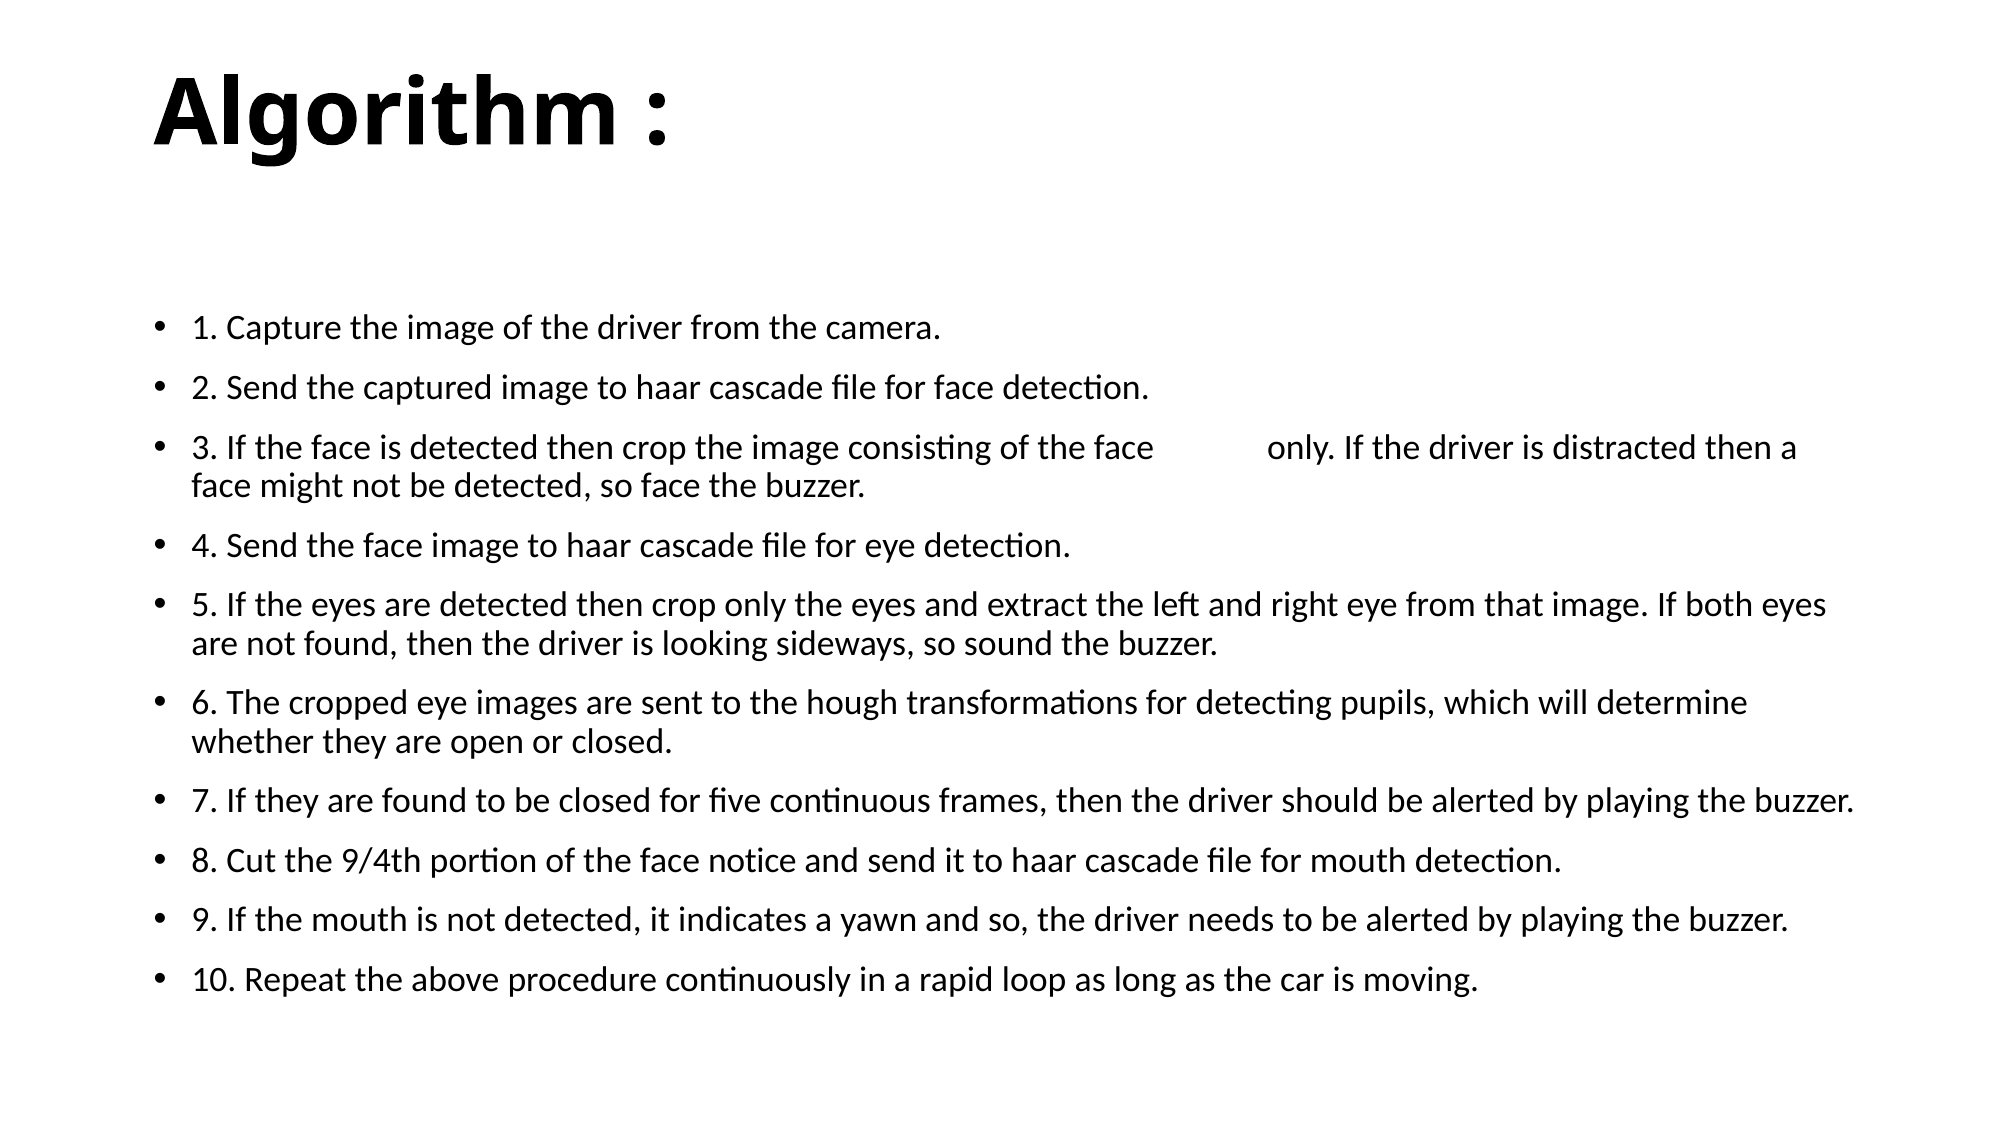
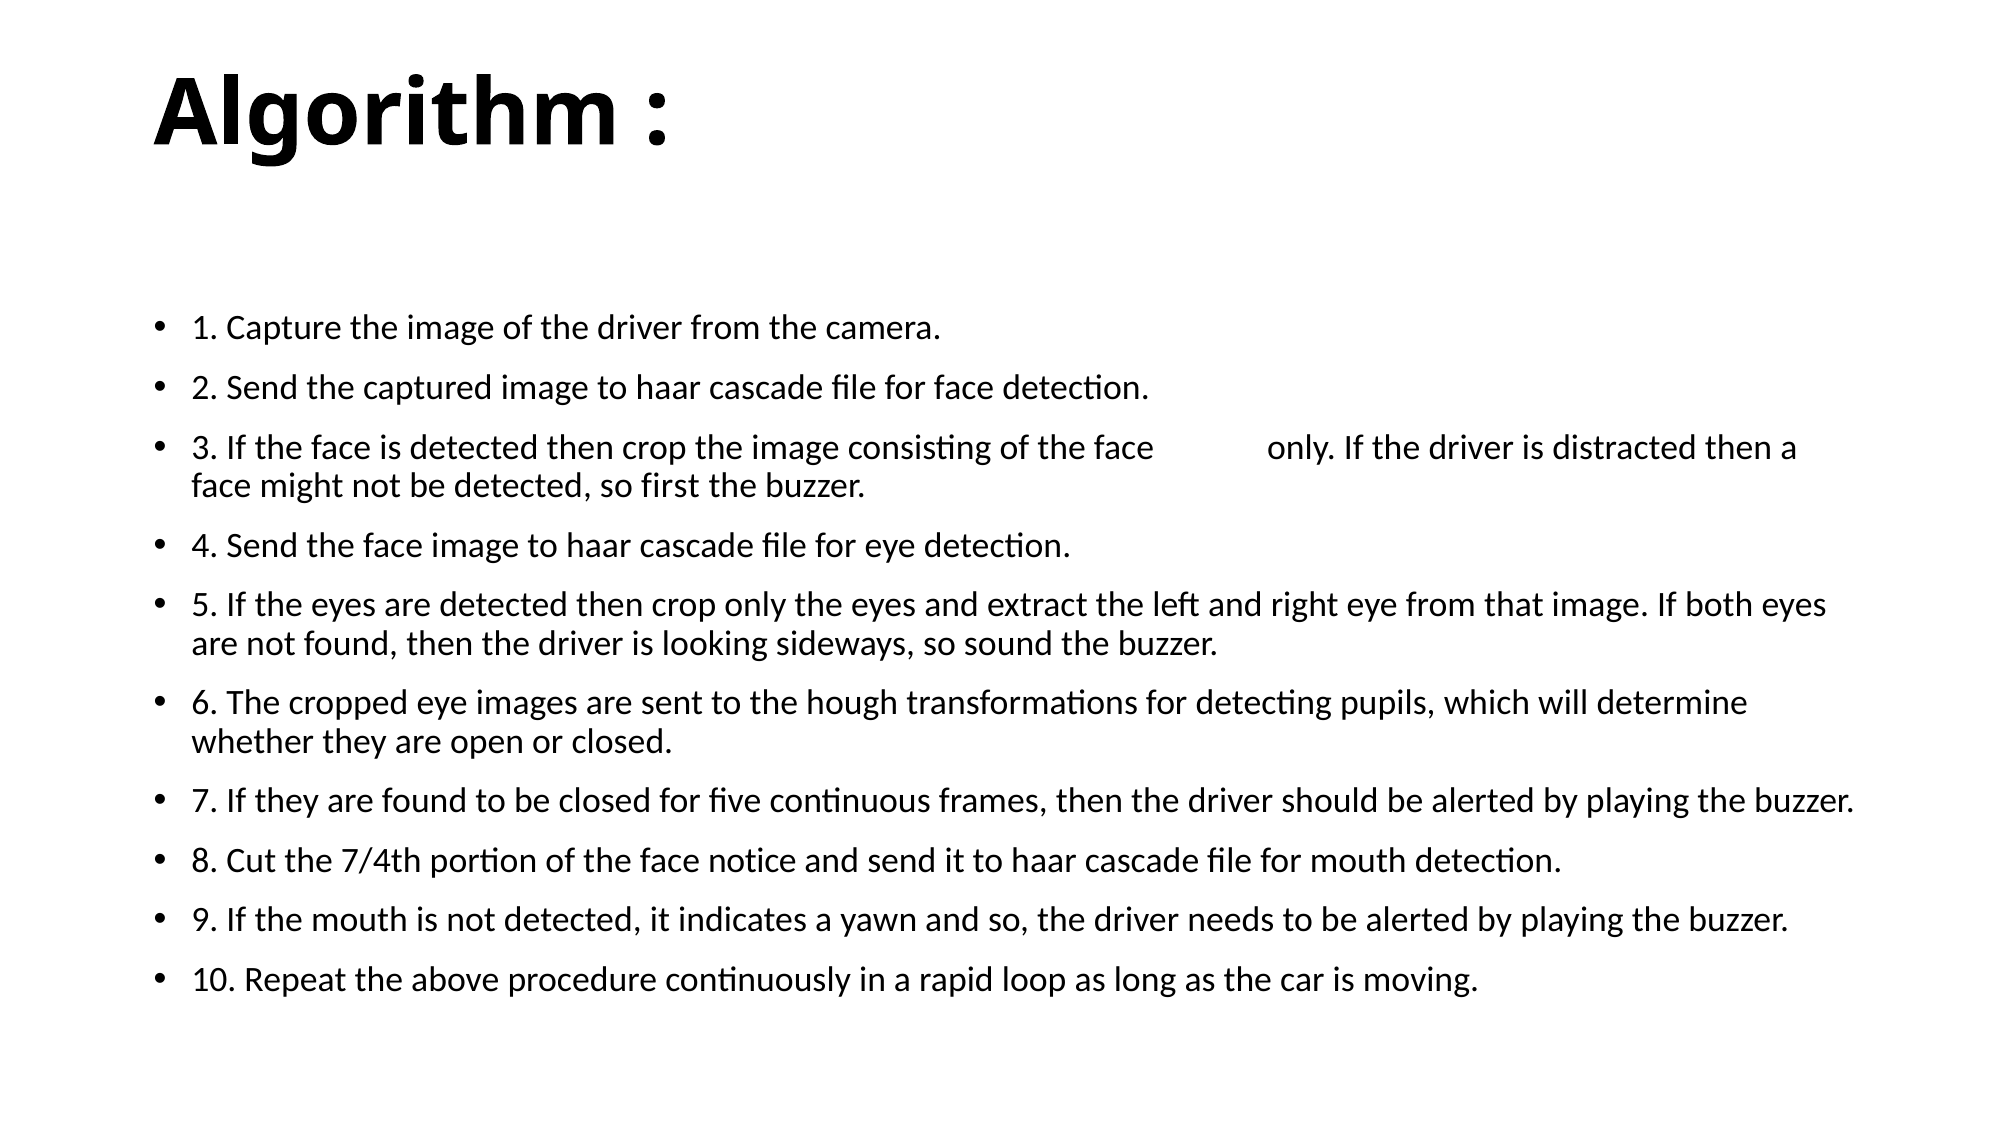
so face: face -> first (670, 486)
9/4th: 9/4th -> 7/4th (381, 861)
